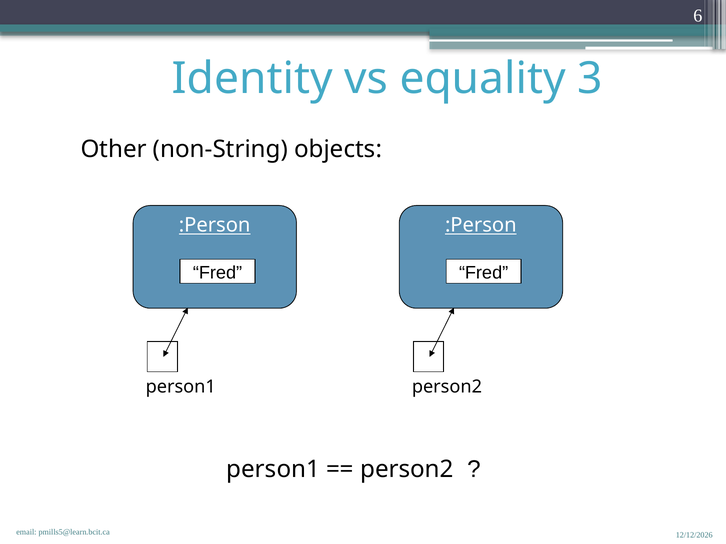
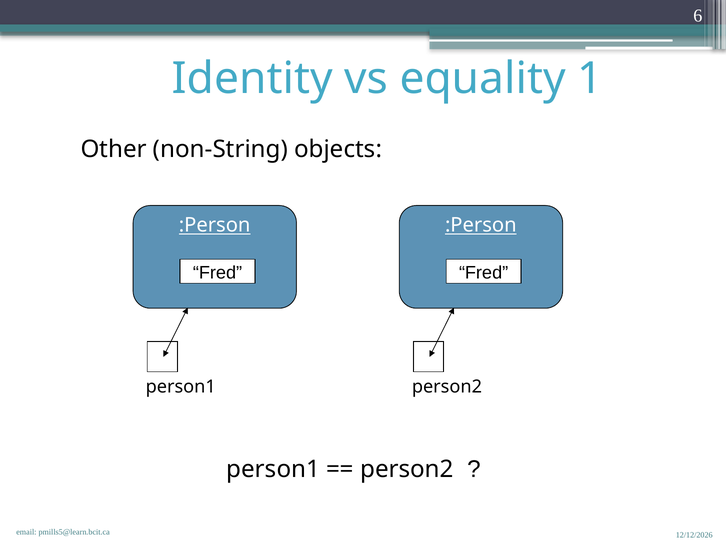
3: 3 -> 1 (590, 79)
